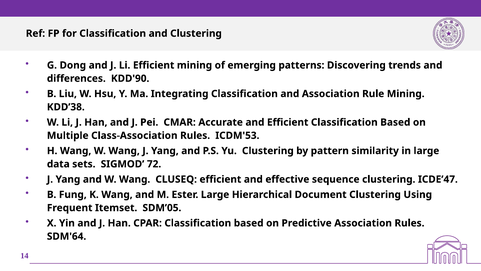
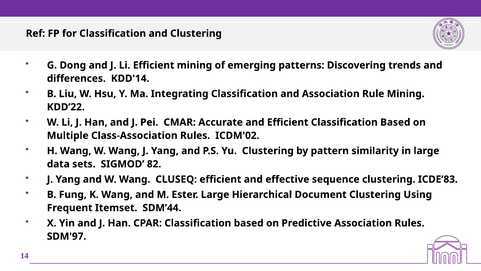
KDD'90: KDD'90 -> KDD'14 (130, 78)
KDD’38: KDD’38 -> KDD’22 (66, 107)
ICDM'53: ICDM'53 -> ICDM'02 (237, 135)
72: 72 -> 82 (154, 164)
ICDE’47: ICDE’47 -> ICDE’83 (438, 179)
SDM’05: SDM’05 -> SDM’44 (162, 208)
SDM'64: SDM'64 -> SDM'97 (67, 236)
